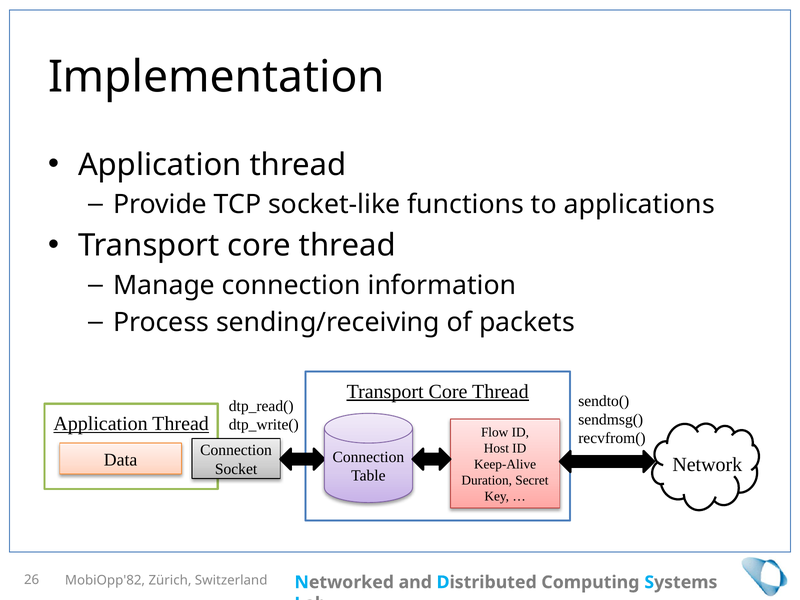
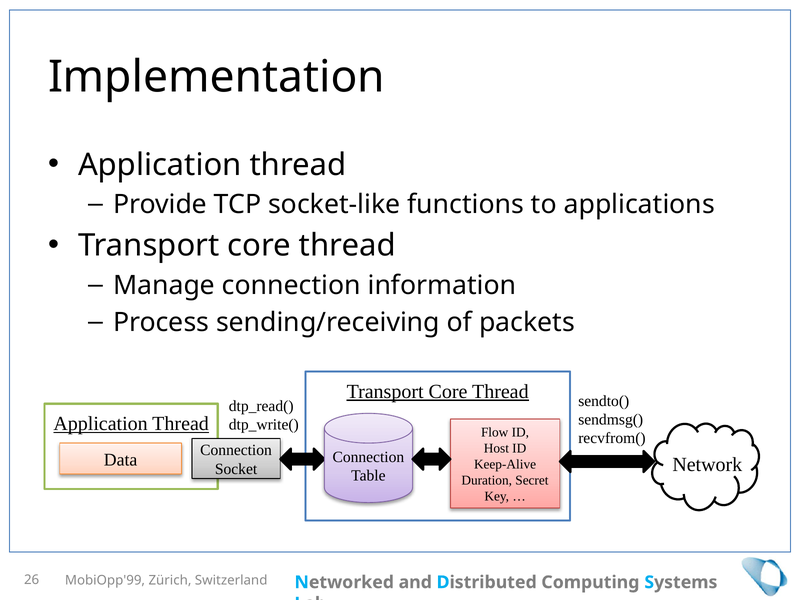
MobiOpp'82: MobiOpp'82 -> MobiOpp'99 (105, 580)
